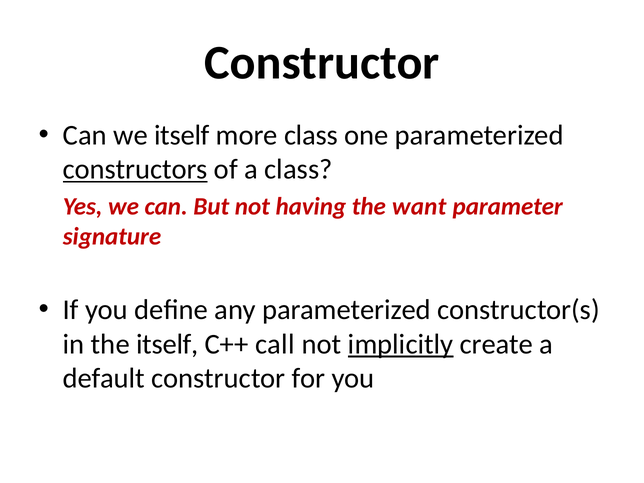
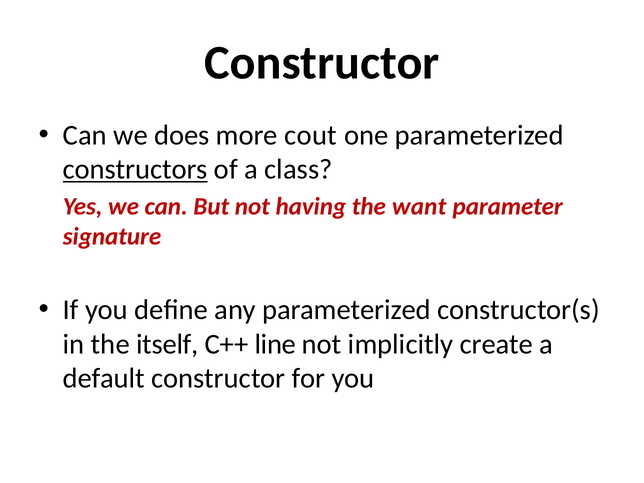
we itself: itself -> does (182, 135)
more class: class -> cout (311, 135)
call: call -> line (275, 344)
implicitly underline: present -> none (401, 344)
